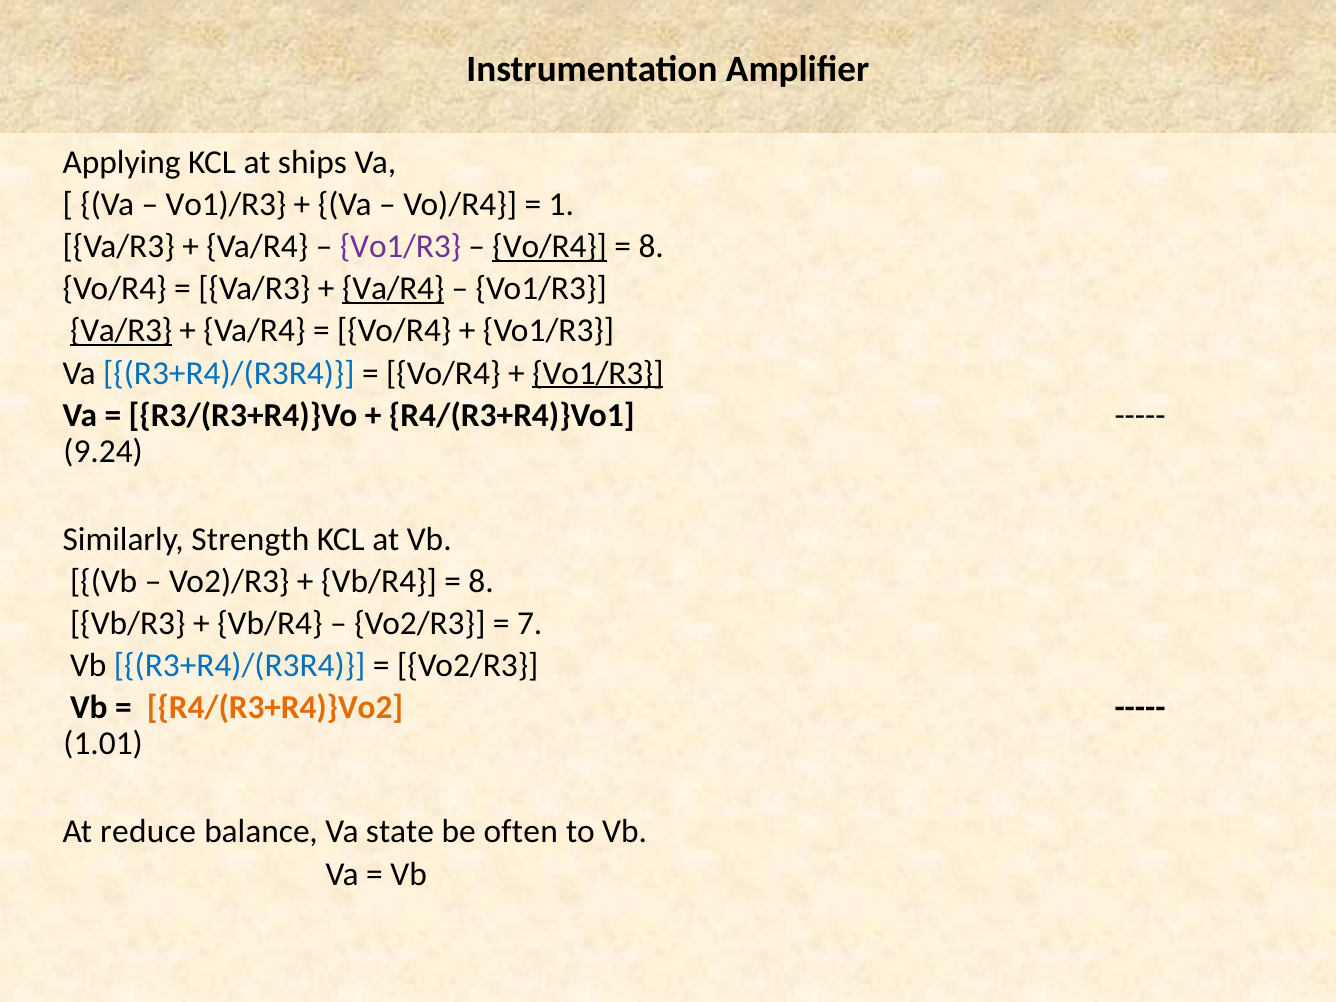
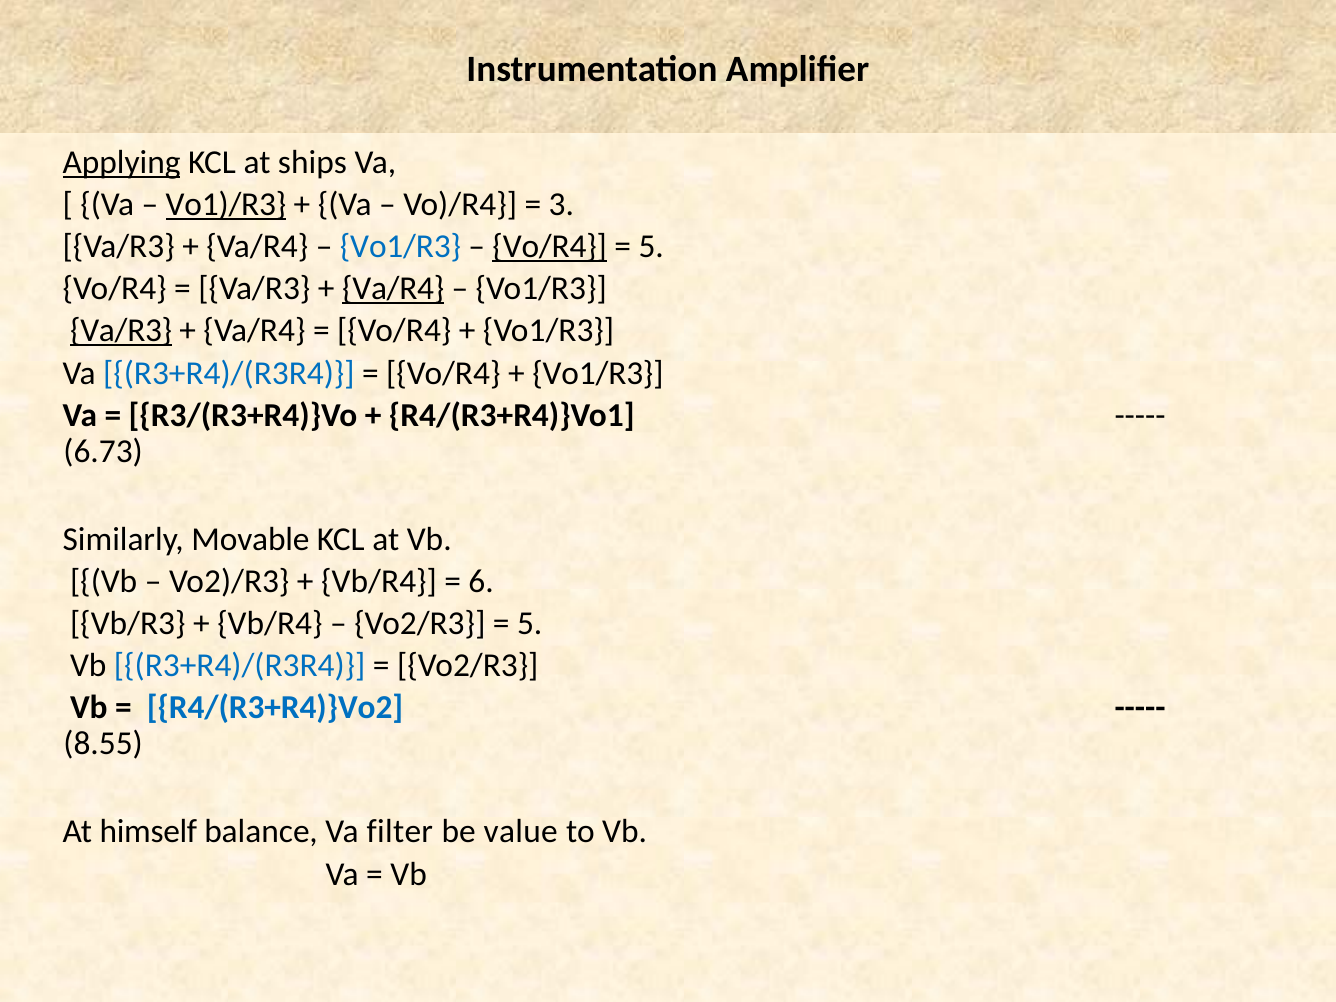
Applying underline: none -> present (122, 163)
Vo1)/R3 underline: none -> present (226, 205)
1: 1 -> 3 (561, 205)
Vo1/R3 colour: purple -> blue (401, 247)
8: 8 -> 5 (651, 247)
Vo1/R3 underline: present -> none (598, 373)
9.24: 9.24 -> 6.73 (103, 451)
Strength: Strength -> Movable (251, 539)
8: 8 -> 6 (481, 581)
7: 7 -> 5 (530, 624)
R4/(R3+R4)}Vo2 colour: orange -> blue (275, 708)
1.01: 1.01 -> 8.55 (103, 744)
reduce: reduce -> himself (148, 832)
state: state -> filter (400, 832)
often: often -> value (521, 832)
